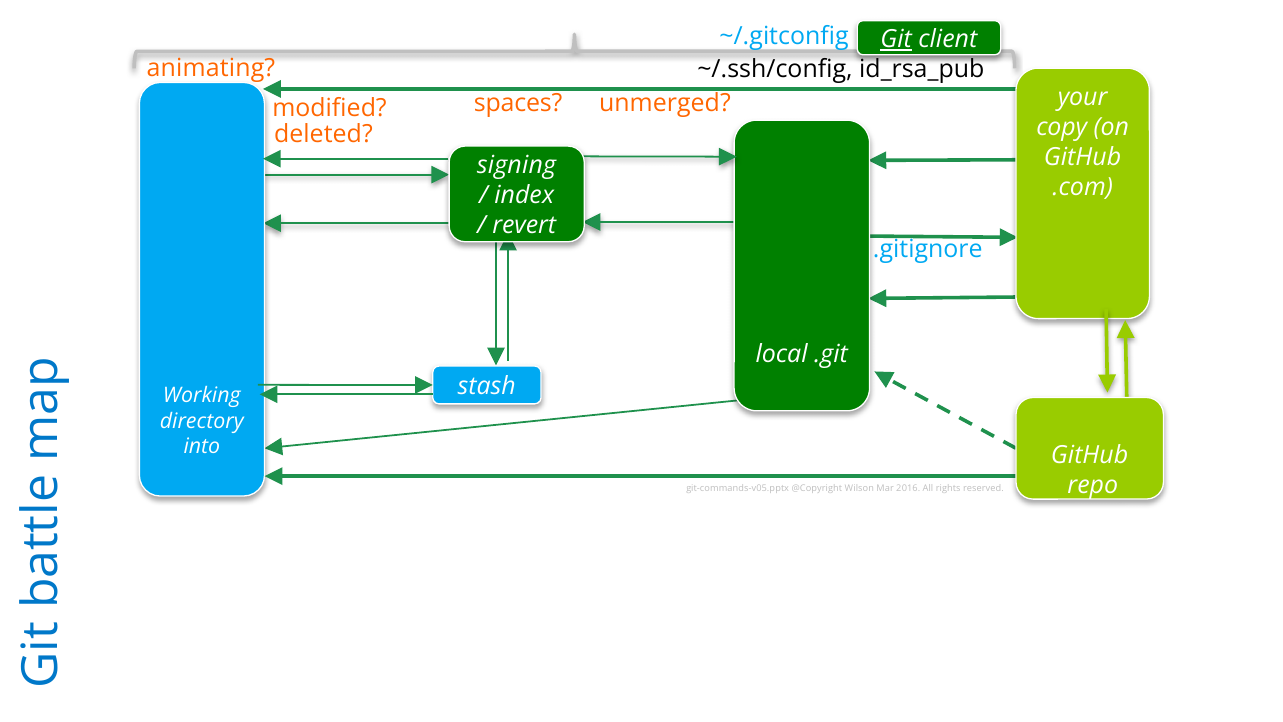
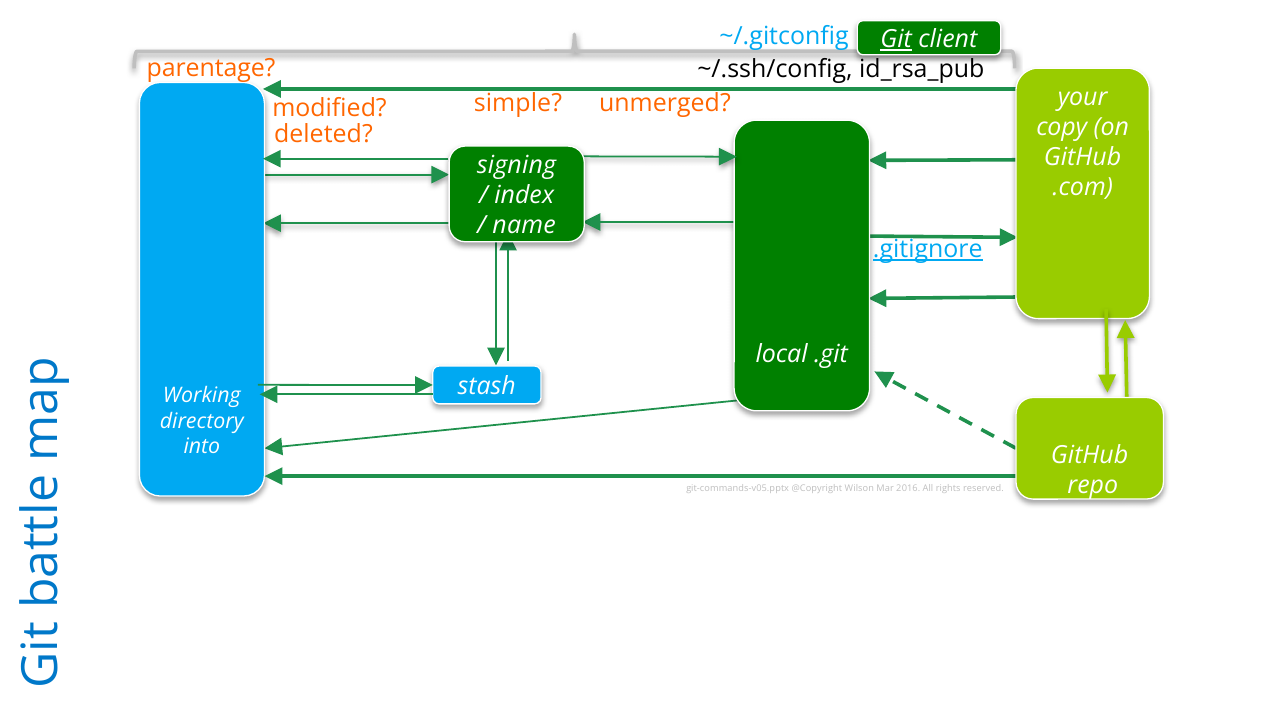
animating: animating -> parentage (211, 69)
spaces: spaces -> simple (518, 104)
revert: revert -> name (524, 225)
.gitignore underline: none -> present (928, 249)
